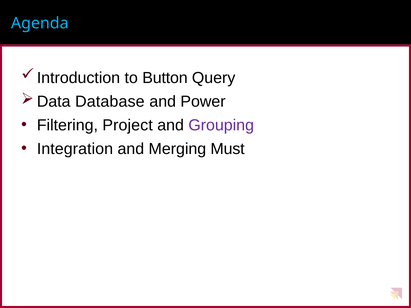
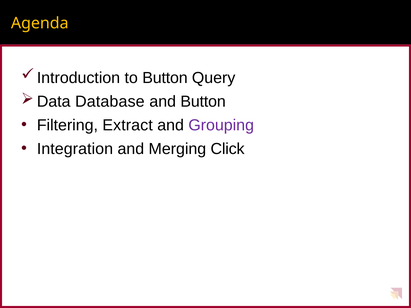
Agenda colour: light blue -> yellow (40, 23)
and Power: Power -> Button (203, 102)
Project: Project -> Extract (128, 125)
Must: Must -> Click (228, 149)
